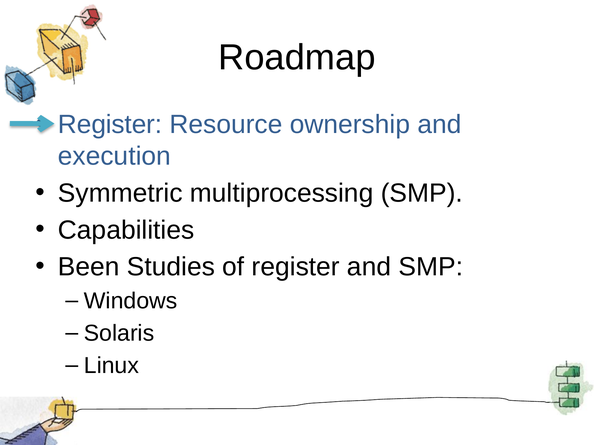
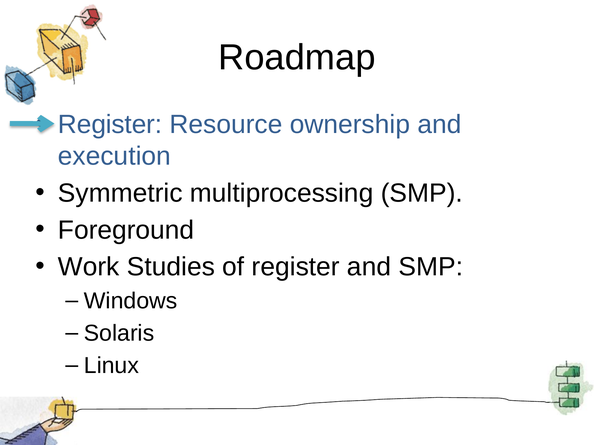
Capabilities: Capabilities -> Foreground (126, 230)
Been: Been -> Work (89, 267)
